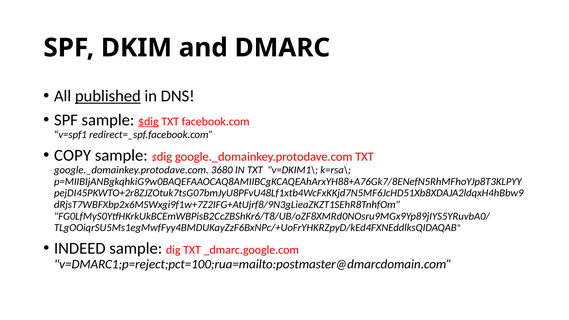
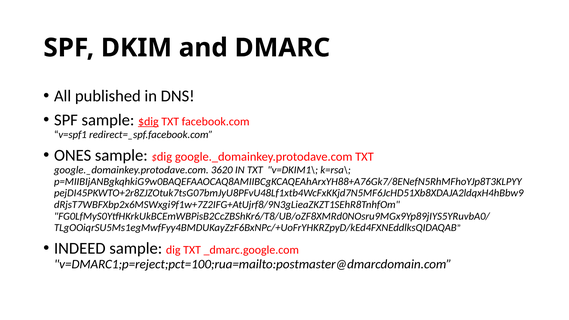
published underline: present -> none (108, 96)
COPY: COPY -> ONES (73, 155)
3680: 3680 -> 3620 (222, 170)
